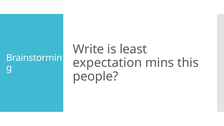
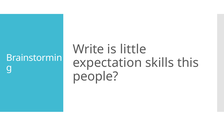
least: least -> little (133, 49)
mins: mins -> skills (160, 63)
